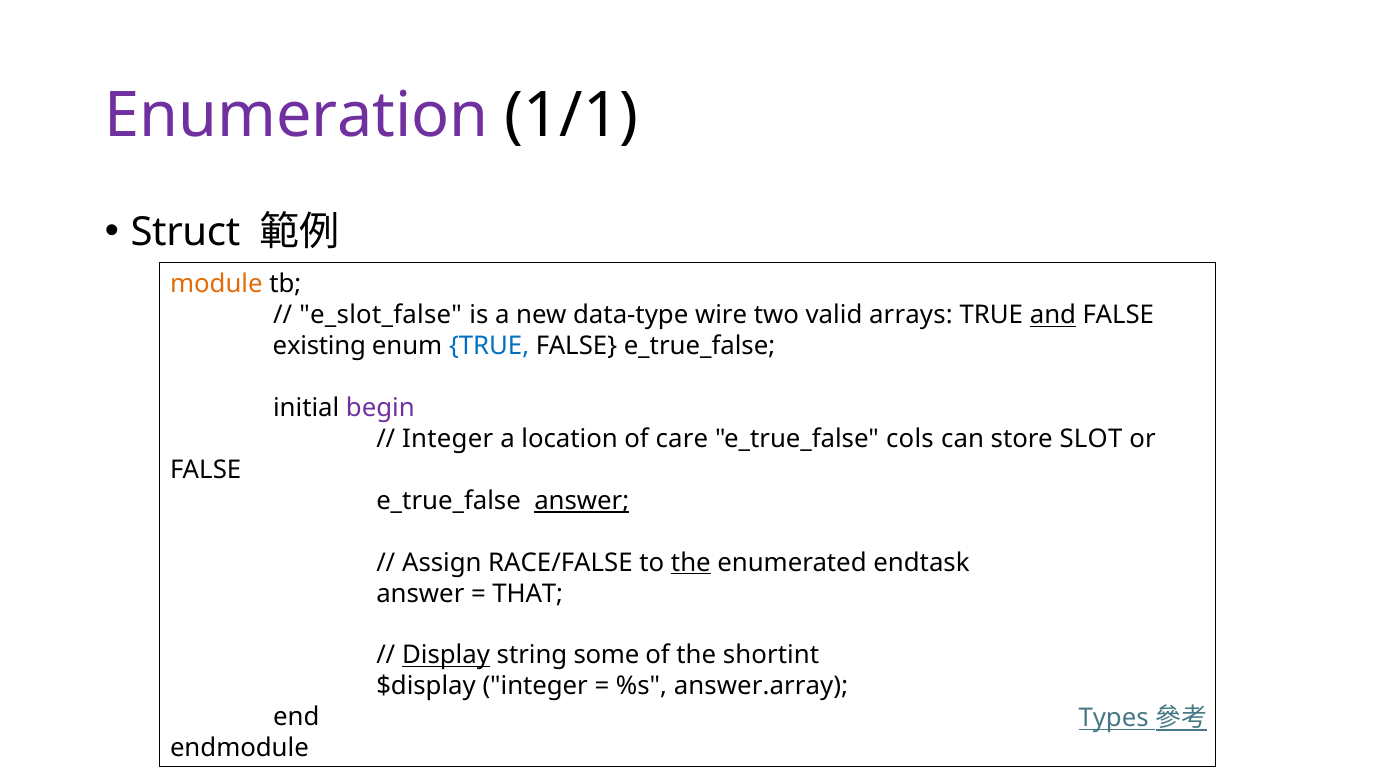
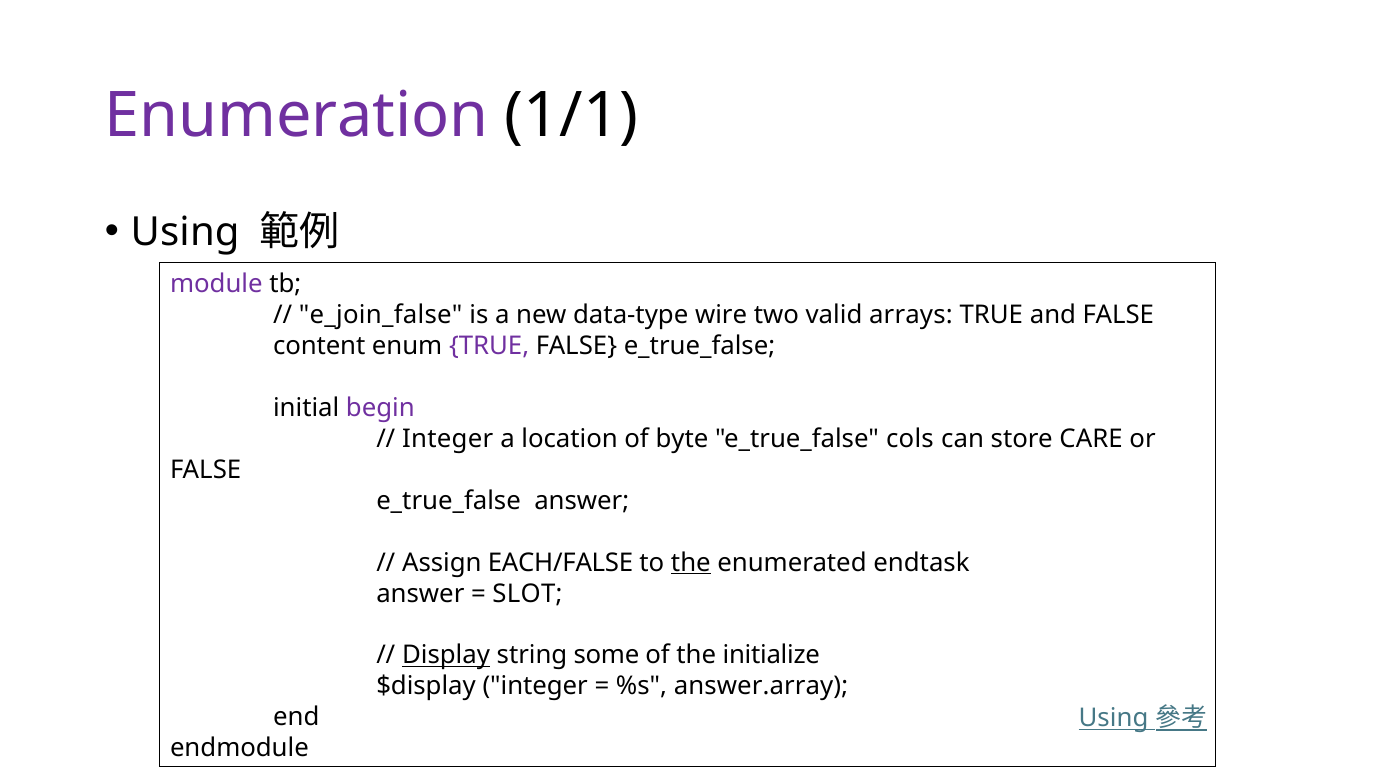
Struct: Struct -> Using (185, 232)
module colour: orange -> purple (216, 285)
e_slot_false: e_slot_false -> e_join_false (381, 315)
and underline: present -> none (1053, 315)
existing: existing -> content (319, 346)
TRUE colour: blue -> purple (489, 346)
care: care -> byte (682, 439)
SLOT: SLOT -> CARE (1091, 439)
answer underline: present -> none (582, 501)
RACE/FALSE: RACE/FALSE -> EACH/FALSE (561, 563)
THAT: THAT -> SLOT (528, 594)
shortint: shortint -> initialize (771, 656)
Types: Types -> Using (1114, 718)
